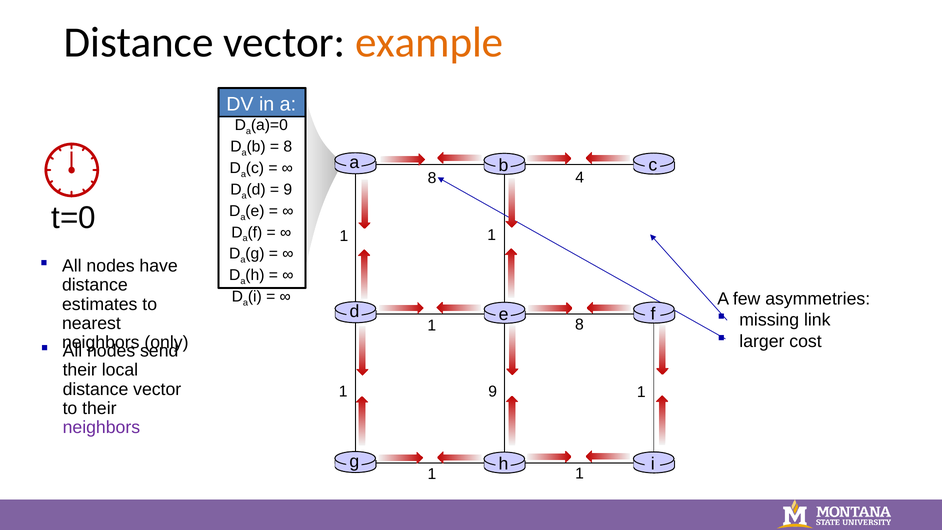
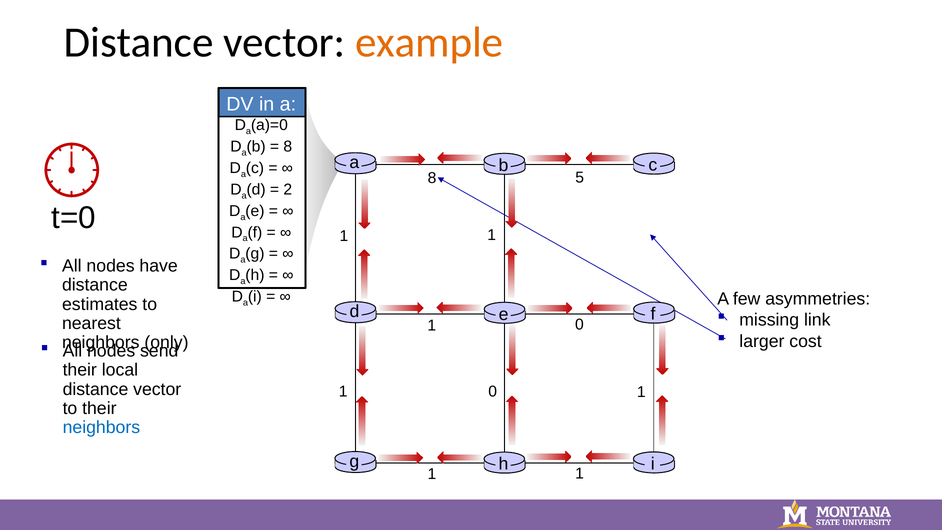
4: 4 -> 5 (580, 177)
9: 9 -> 2 (288, 189)
8: 8 -> 0 (579, 325)
9: 9 -> 0 (493, 392)
neighbors colour: purple -> blue (101, 427)
